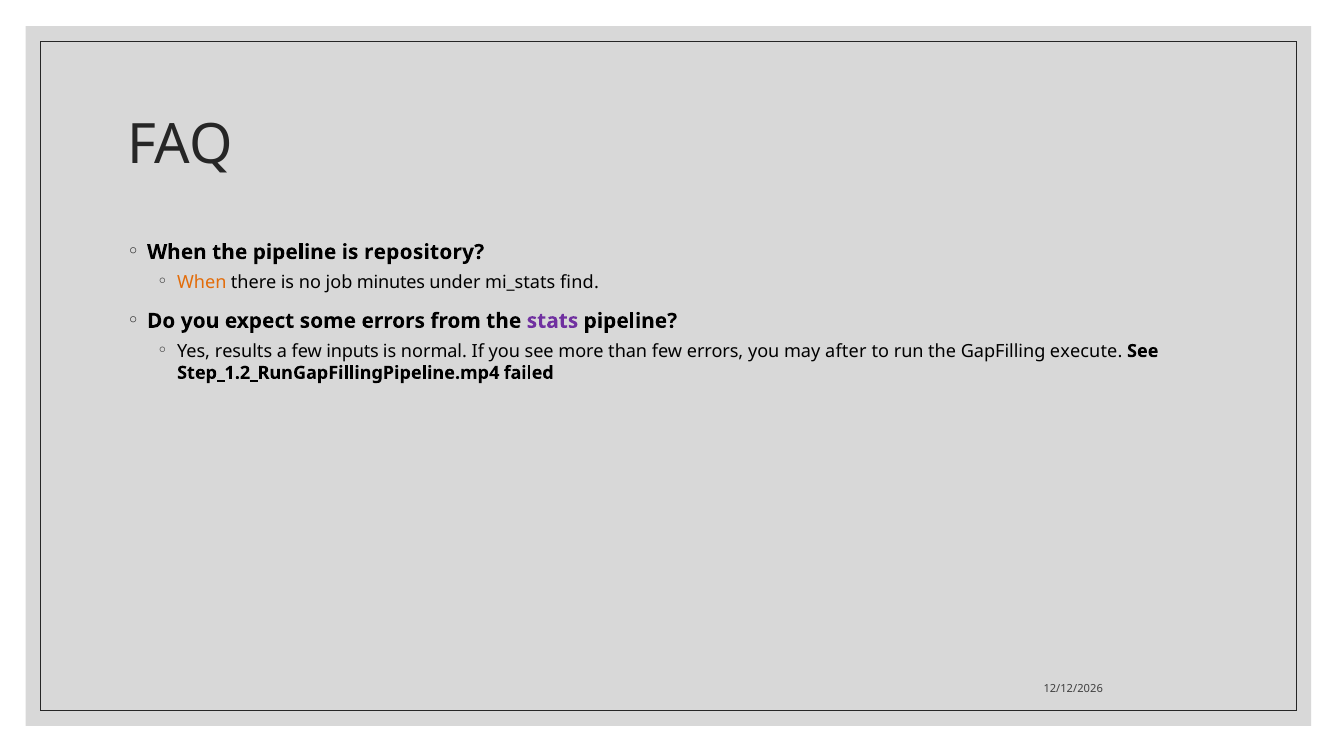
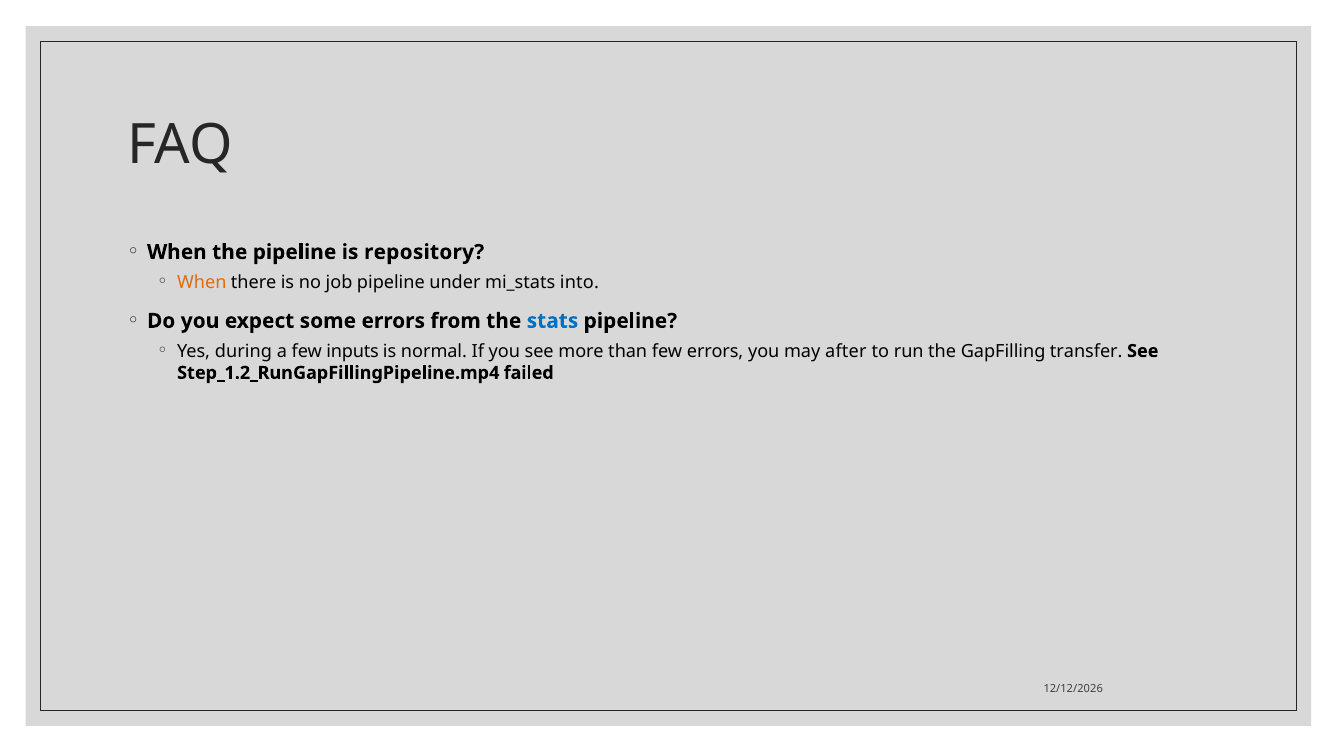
job minutes: minutes -> pipeline (391, 282)
find: find -> into (579, 282)
stats colour: purple -> blue (552, 321)
results: results -> during (243, 351)
execute: execute -> transfer (1086, 351)
